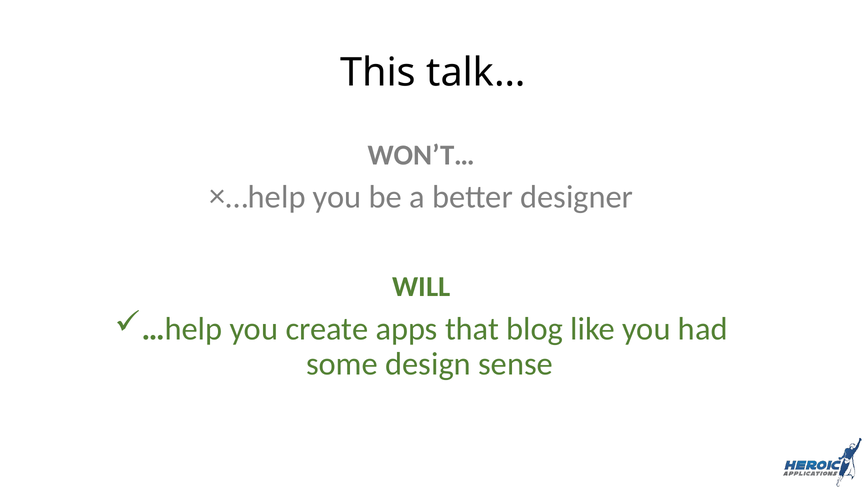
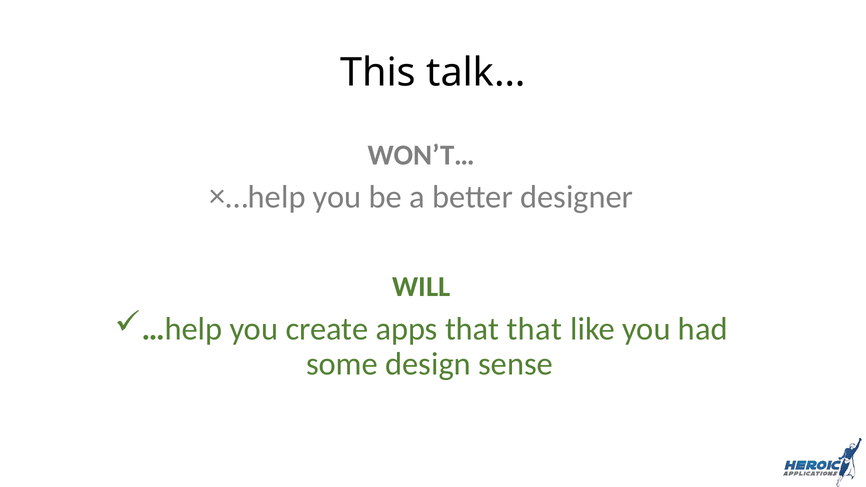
that blog: blog -> that (534, 329)
